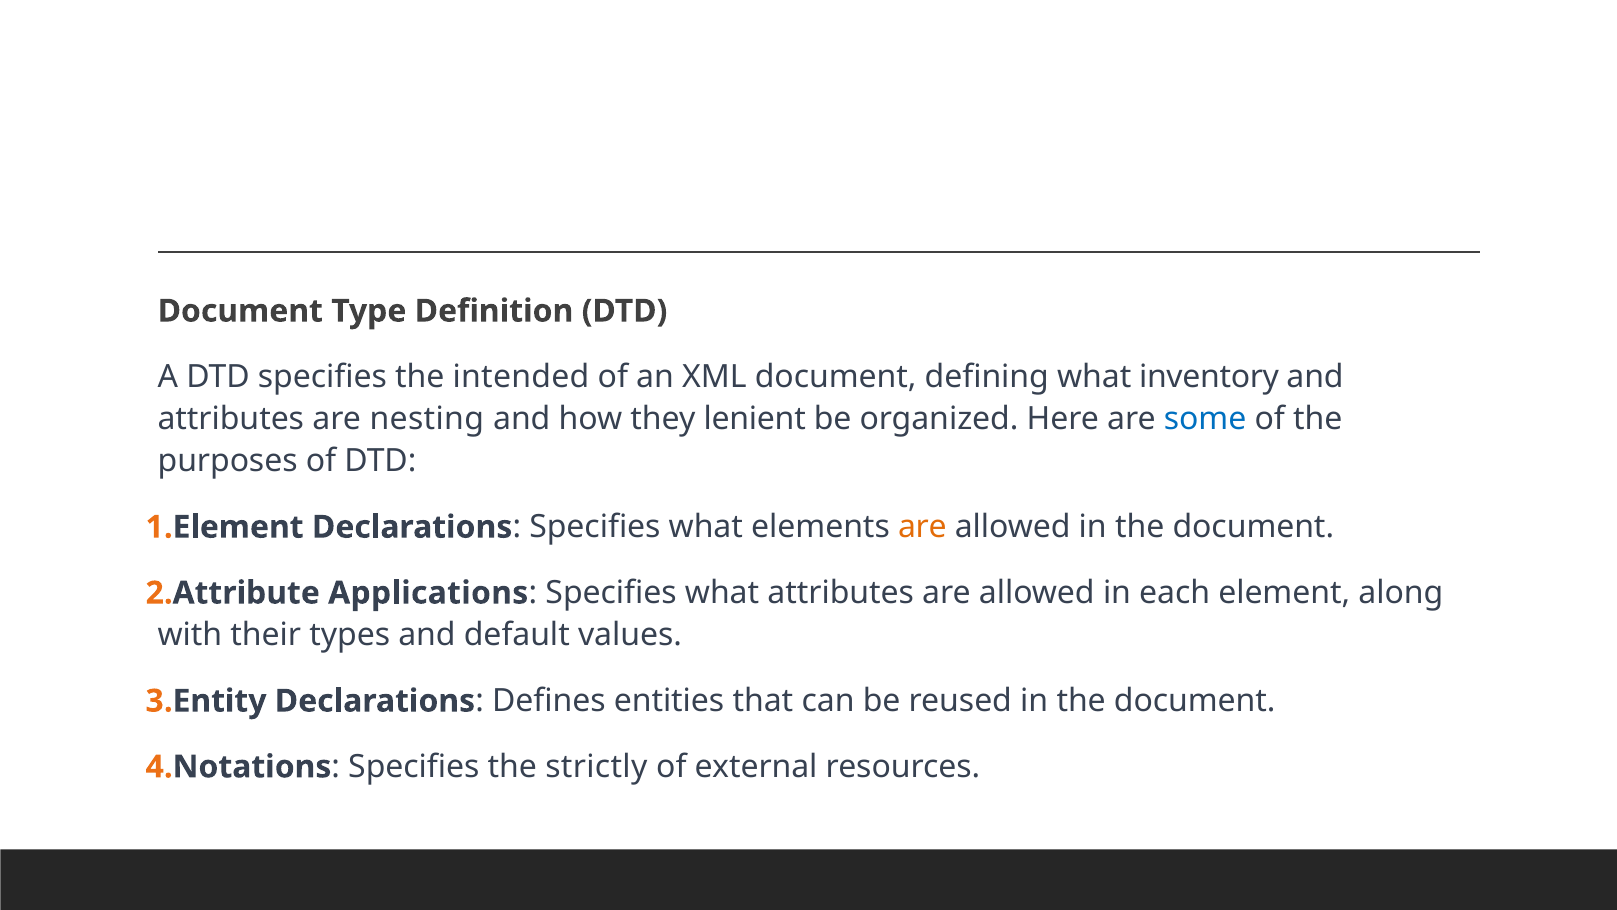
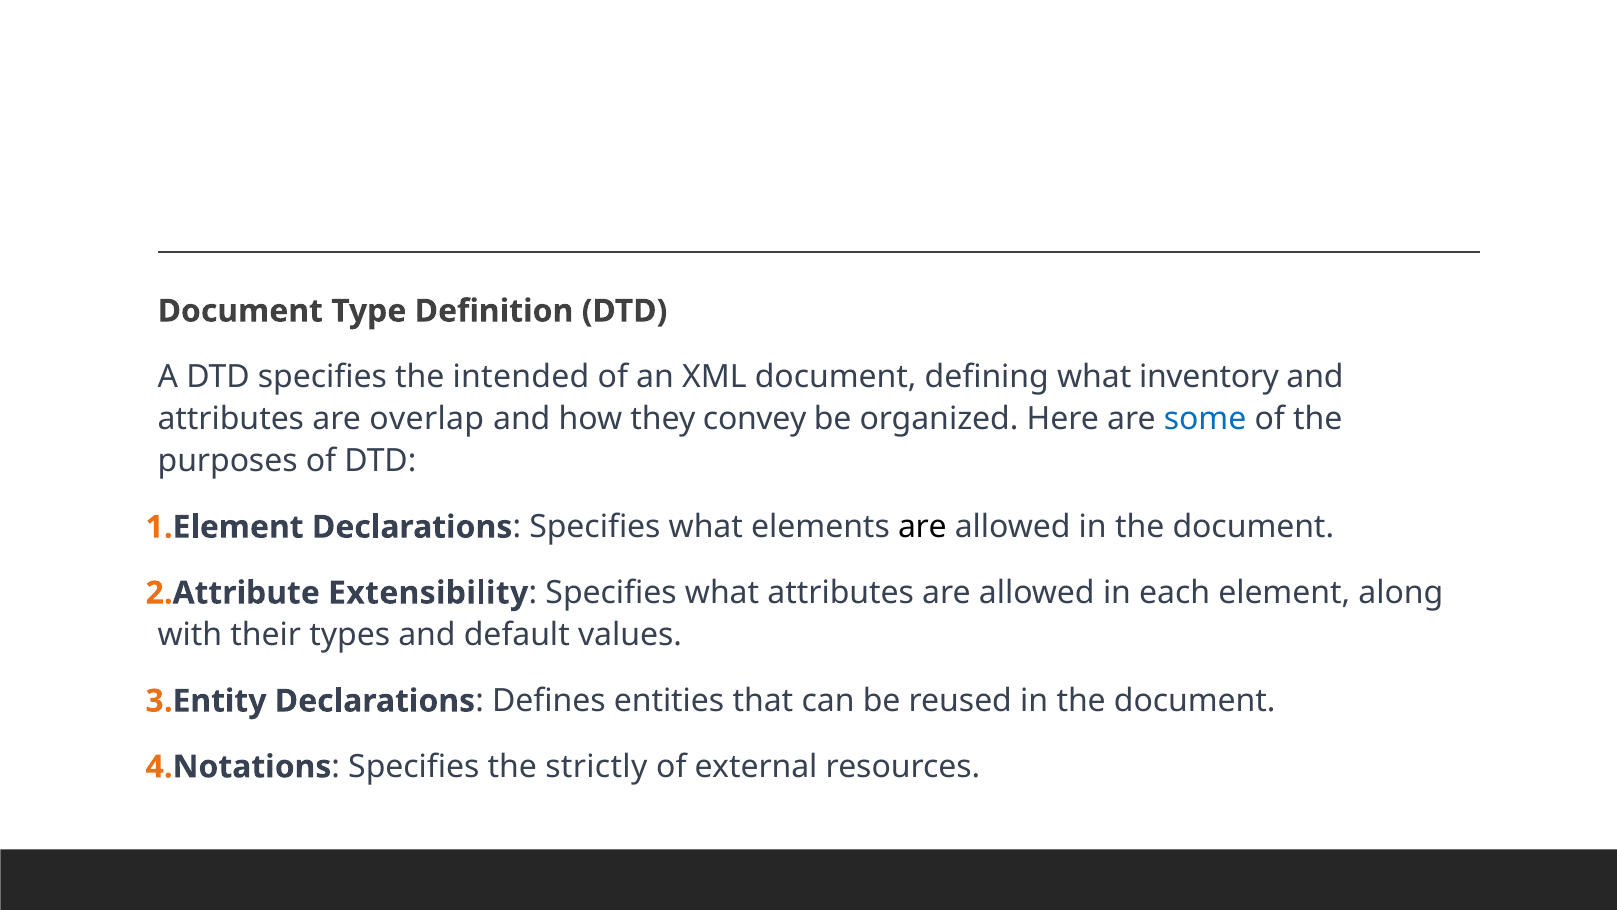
nesting: nesting -> overlap (427, 419)
lenient: lenient -> convey (755, 419)
are colour: orange -> black (922, 527)
Applications: Applications -> Extensibility (428, 593)
